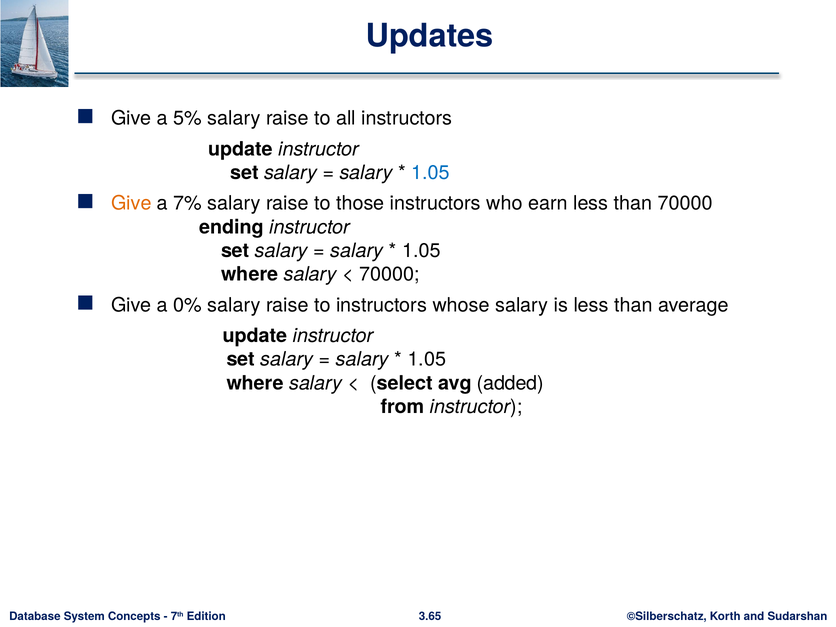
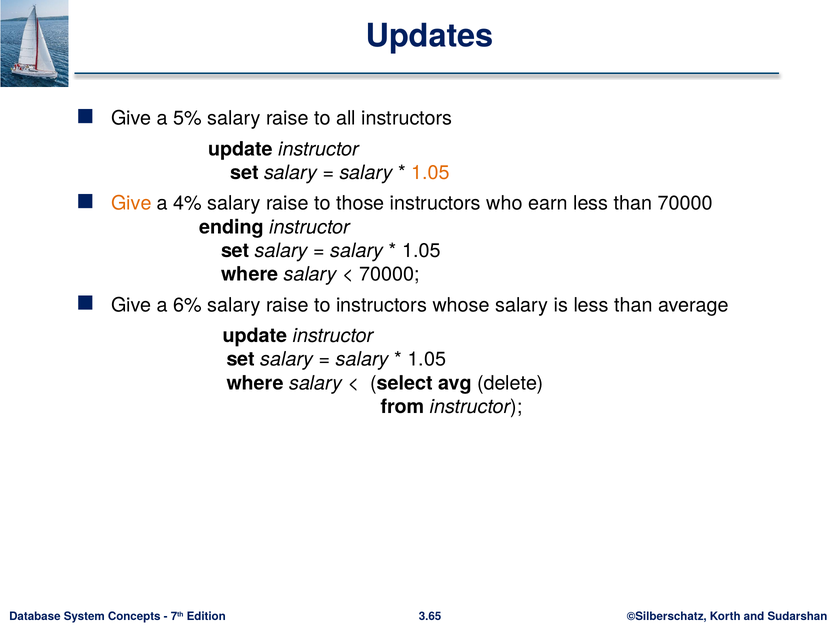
1.05 colour: blue -> orange (430, 173)
7%: 7% -> 4% (188, 203)
0%: 0% -> 6% (188, 305)
added: added -> delete (510, 383)
